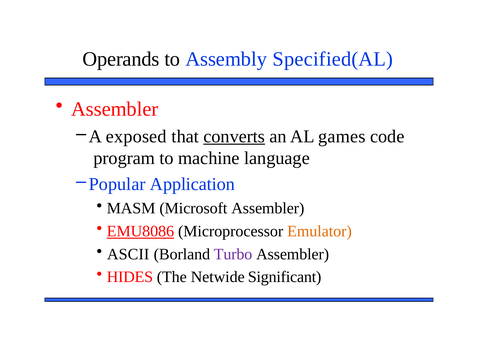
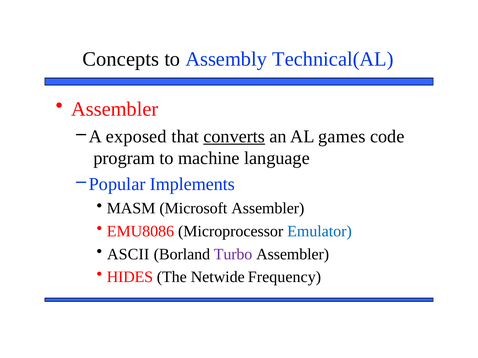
Operands: Operands -> Concepts (121, 59)
Specified(AL: Specified(AL -> Technical(AL (333, 59)
Application: Application -> Implements (192, 184)
EMU8086 underline: present -> none (140, 232)
Emulator colour: orange -> blue (320, 232)
Significant: Significant -> Frequency (284, 277)
